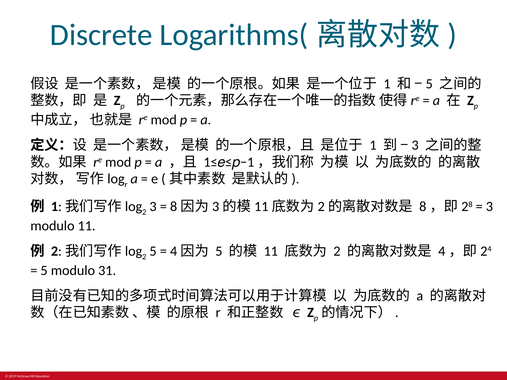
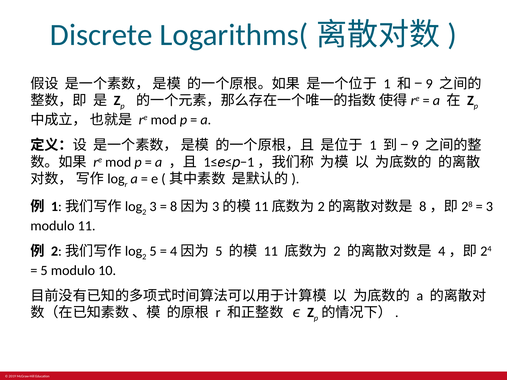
5: 5 -> 9 (429, 84)
3: 3 -> 9 (415, 145)
31: 31 -> 10 (107, 271)
